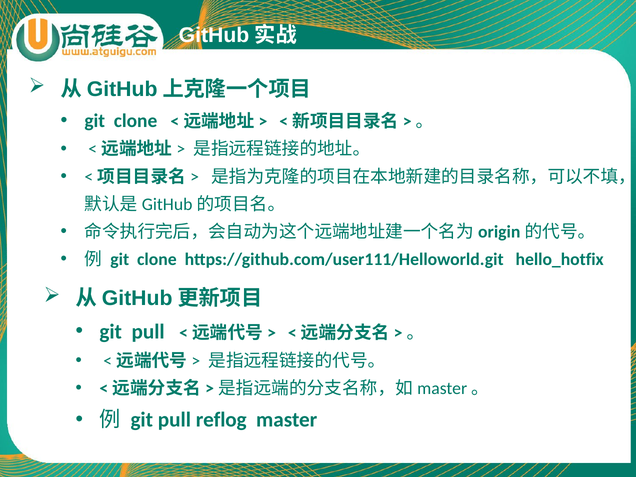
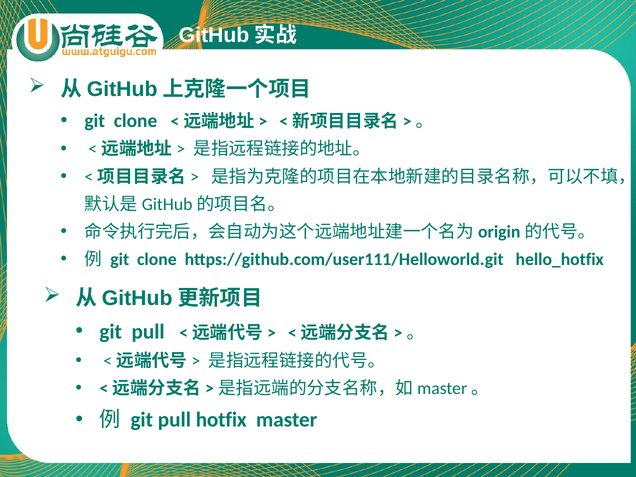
reflog: reflog -> hotfix (221, 420)
